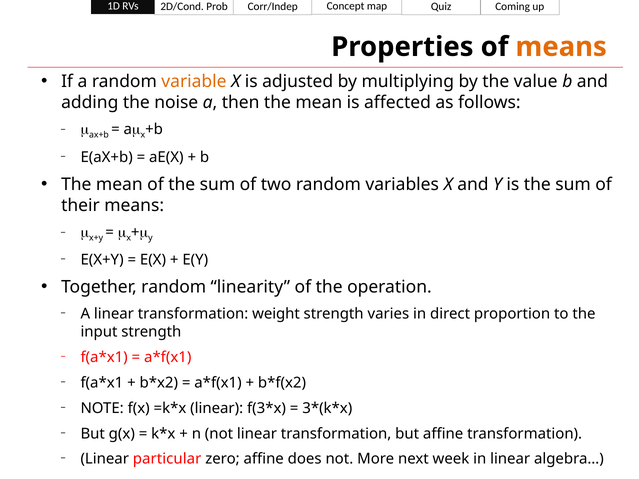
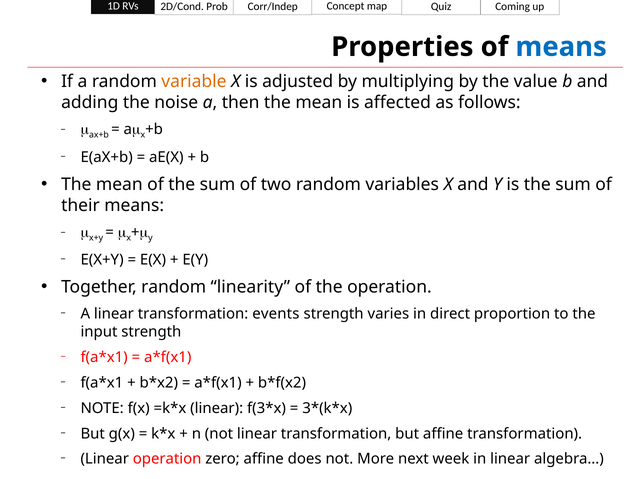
means colour: orange -> blue (561, 47)
weight: weight -> events (276, 314)
Linear particular: particular -> operation (167, 459)
